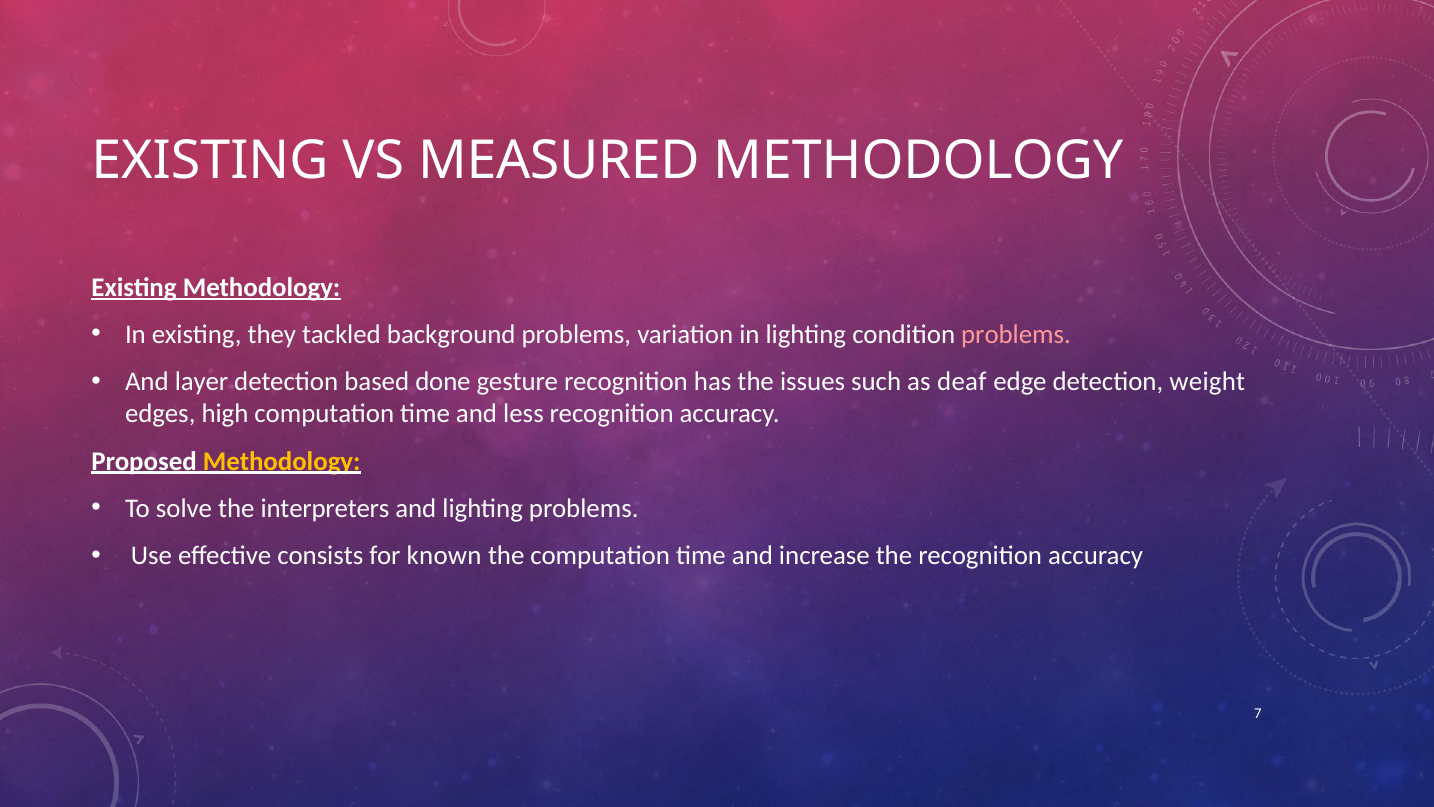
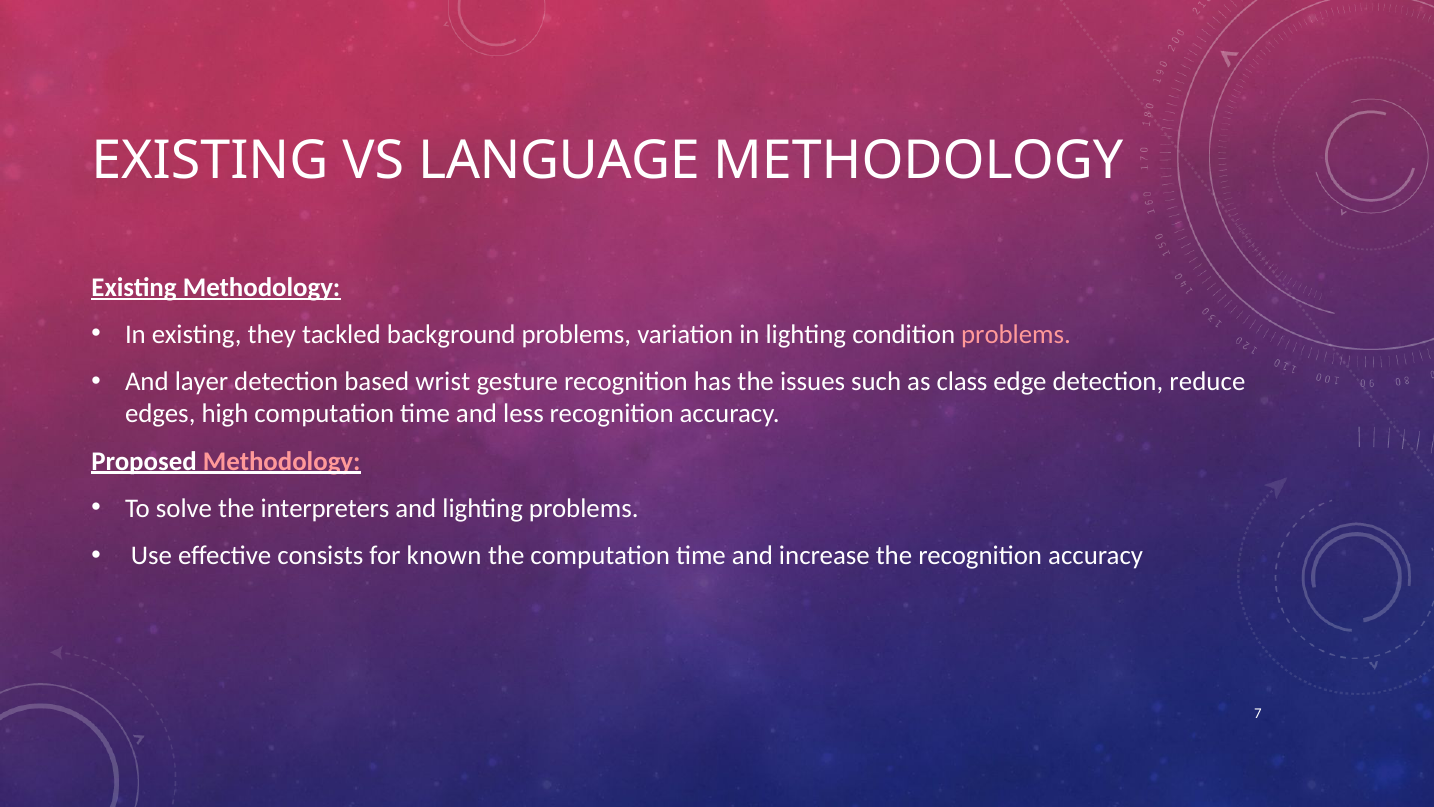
MEASURED: MEASURED -> LANGUAGE (559, 161)
done: done -> wrist (443, 381)
deaf: deaf -> class (962, 381)
weight: weight -> reduce (1207, 381)
Methodology colour: yellow -> pink (282, 461)
